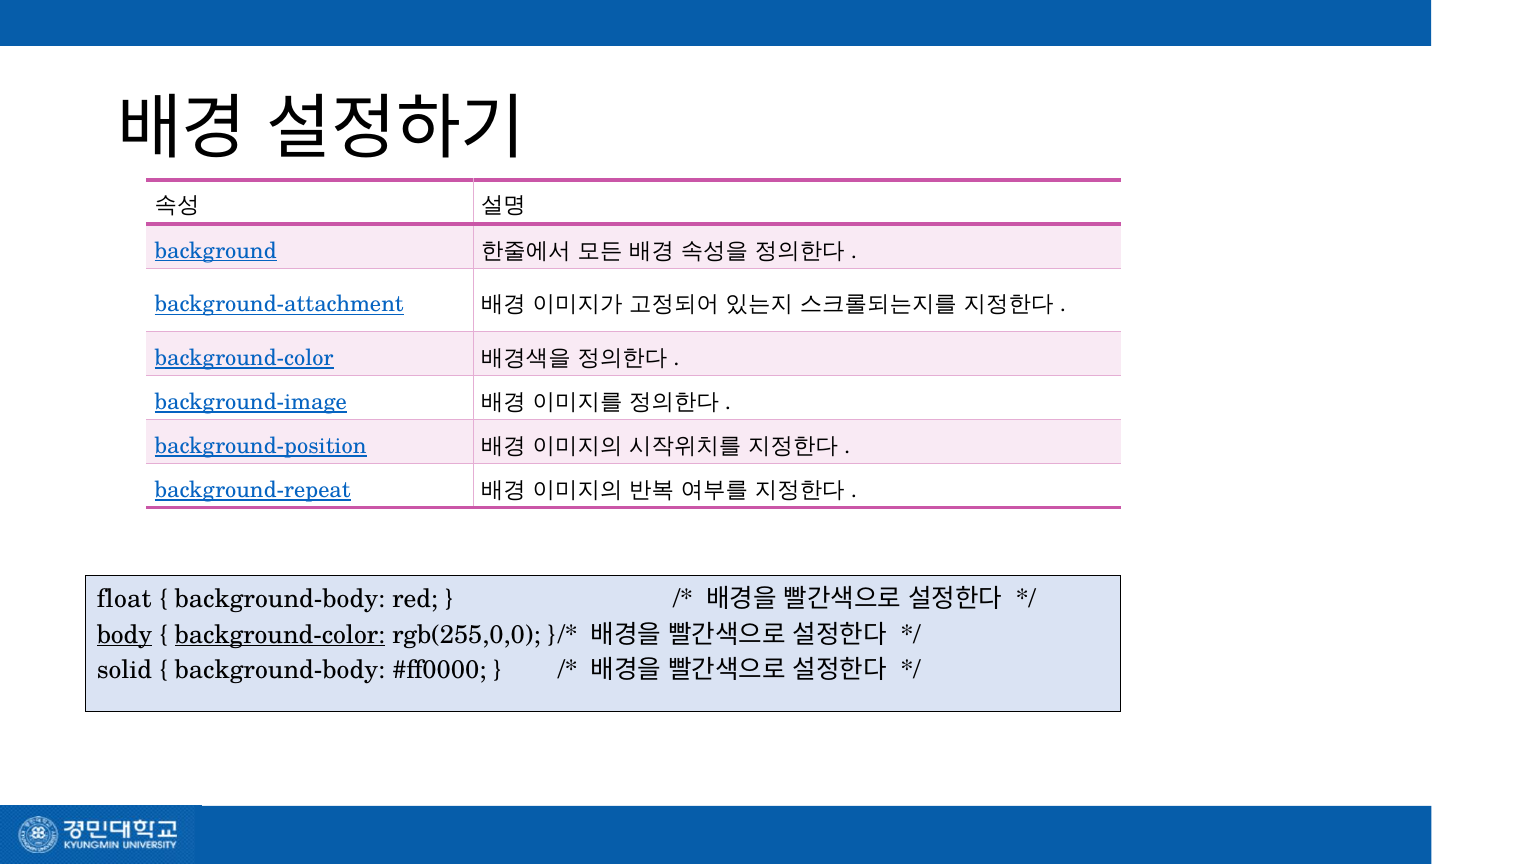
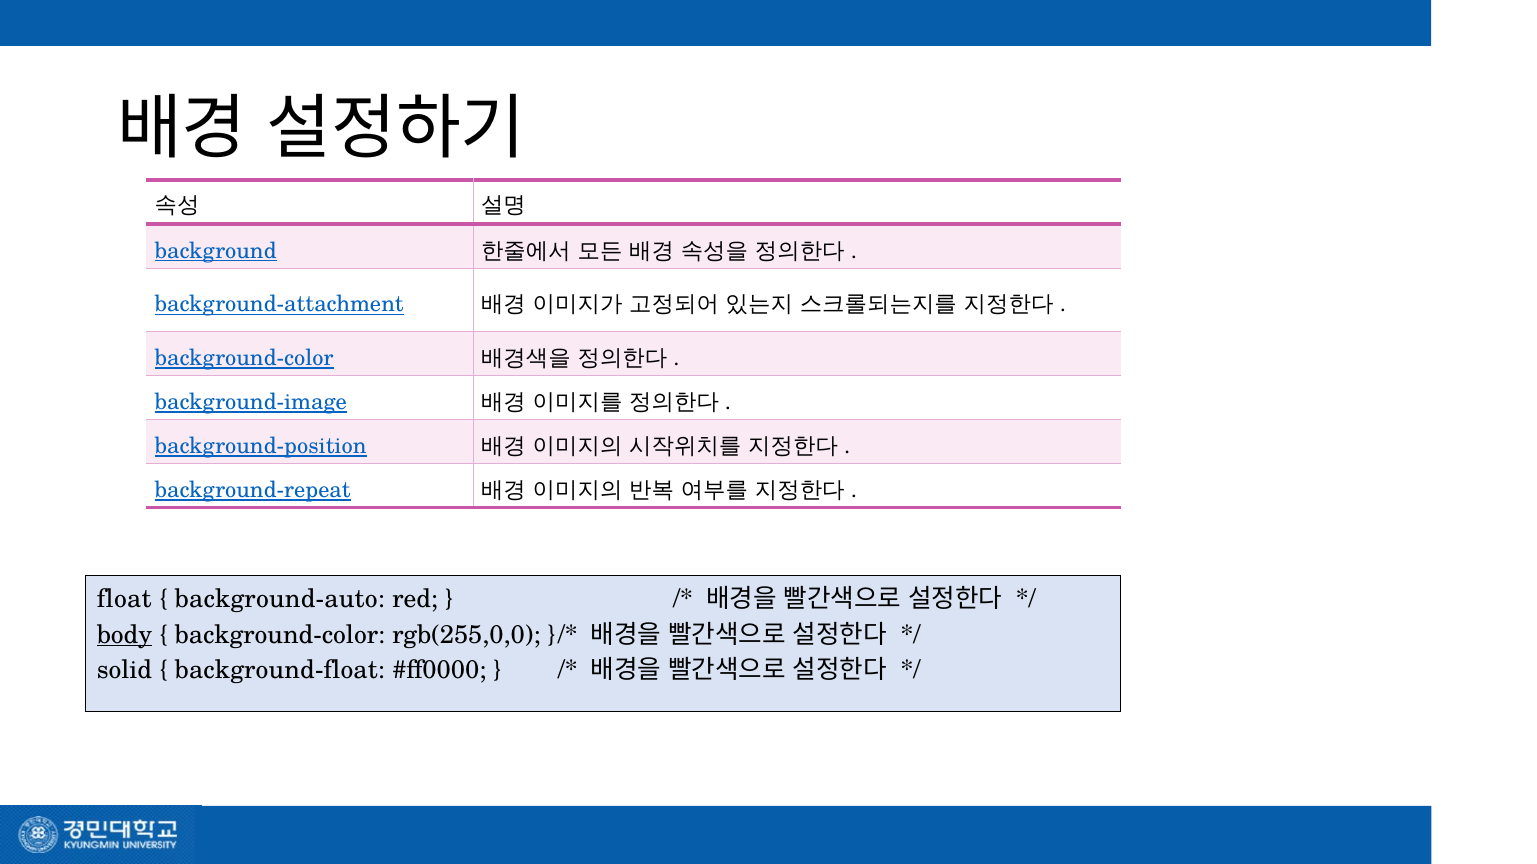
background-body: background-body -> background-auto (280, 599)
background-color underline: present -> none (280, 635)
background-body: background-body -> background-float (280, 671)
